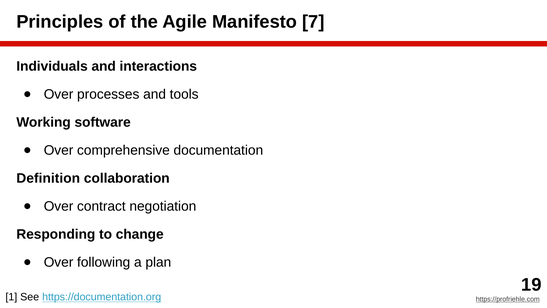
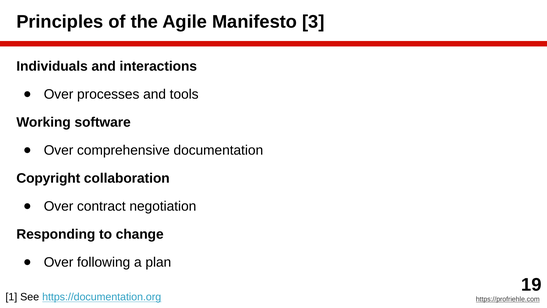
7: 7 -> 3 (313, 22)
Definition: Definition -> Copyright (48, 178)
